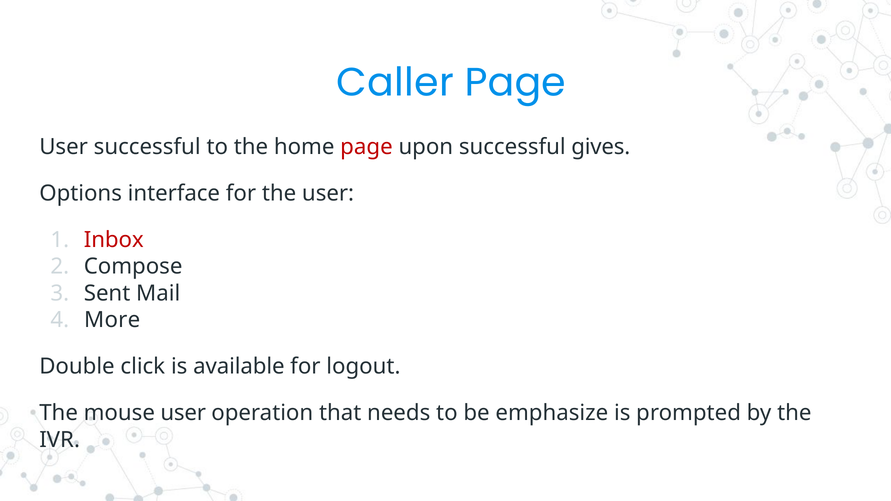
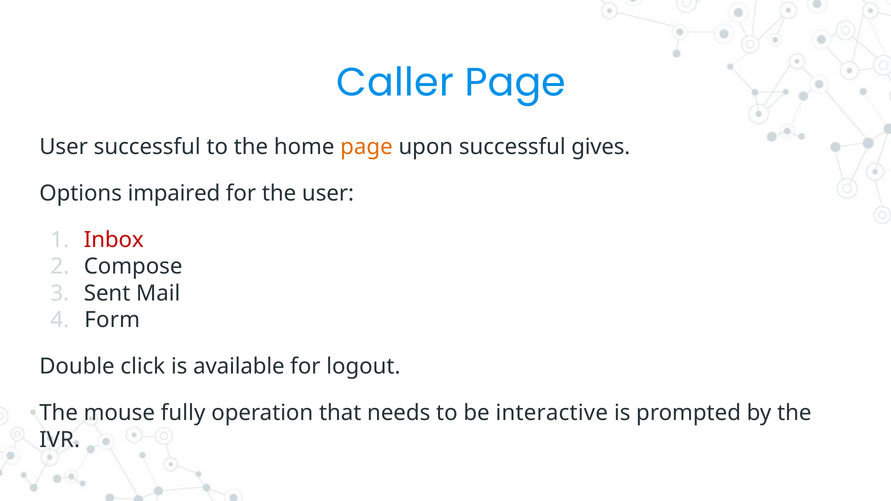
page colour: red -> orange (366, 147)
interface: interface -> impaired (174, 193)
More: More -> Form (112, 320)
mouse user: user -> fully (183, 413)
emphasize: emphasize -> interactive (552, 413)
